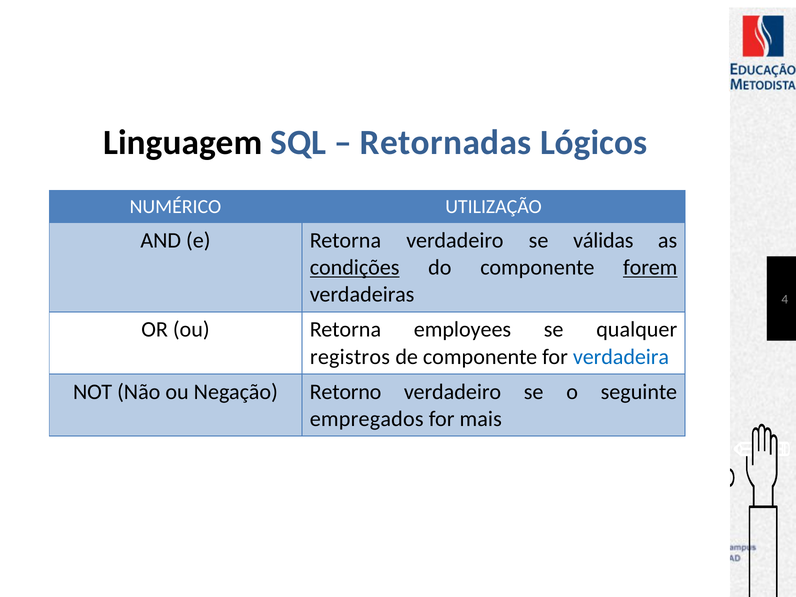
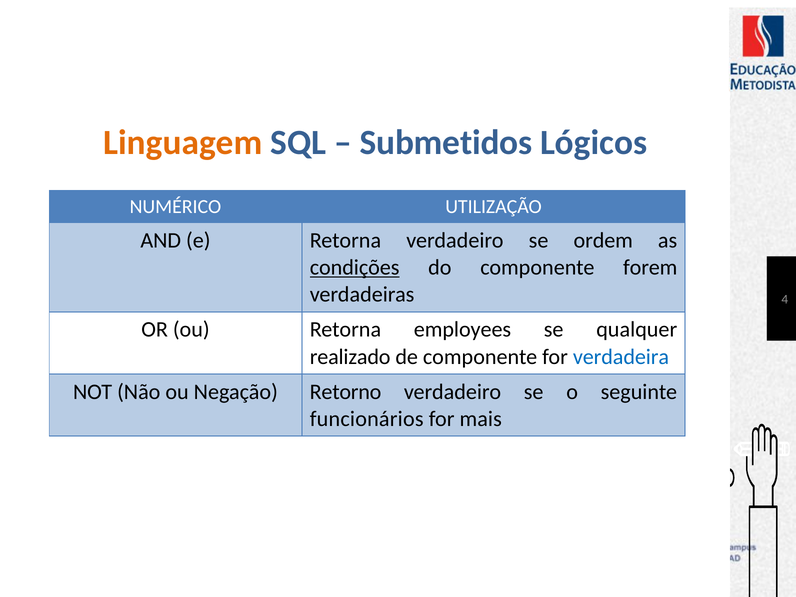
Linguagem colour: black -> orange (183, 142)
Retornadas: Retornadas -> Submetidos (446, 142)
válidas: válidas -> ordem (603, 240)
forem underline: present -> none (650, 268)
registros: registros -> realizado (350, 357)
empregados: empregados -> funcionários (367, 419)
